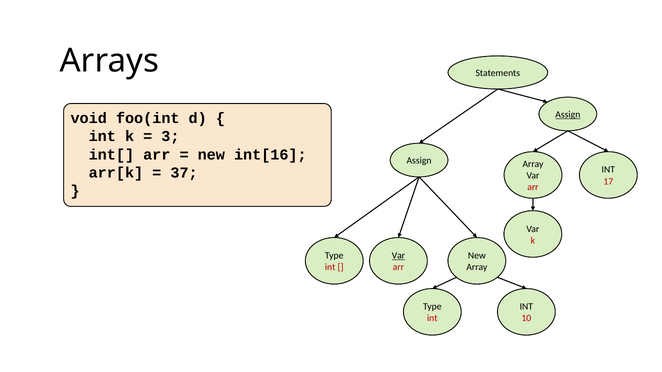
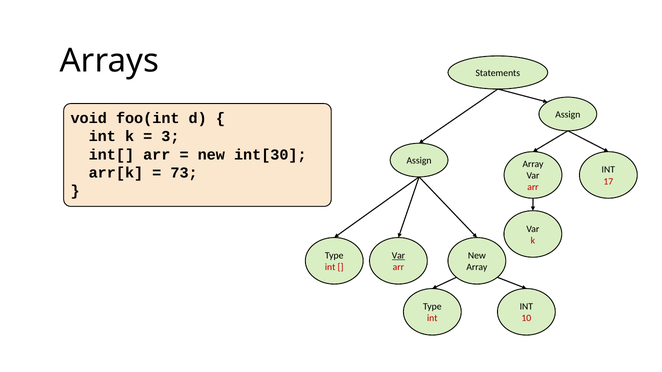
Assign underline: present -> none (568, 115)
int[16: int[16 -> int[30 (270, 155)
37: 37 -> 73 (184, 173)
